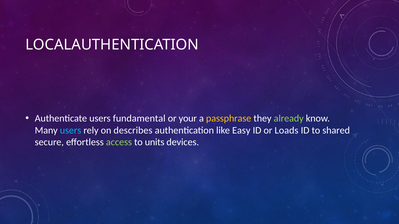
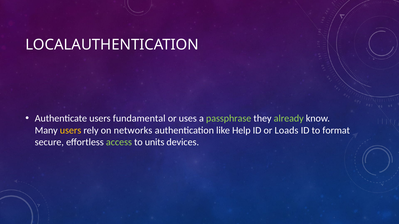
your: your -> uses (188, 119)
passphrase colour: yellow -> light green (229, 119)
users colour: light blue -> yellow (71, 130)
describes: describes -> networks (133, 130)
Easy: Easy -> Help (241, 130)
shared: shared -> format (336, 130)
